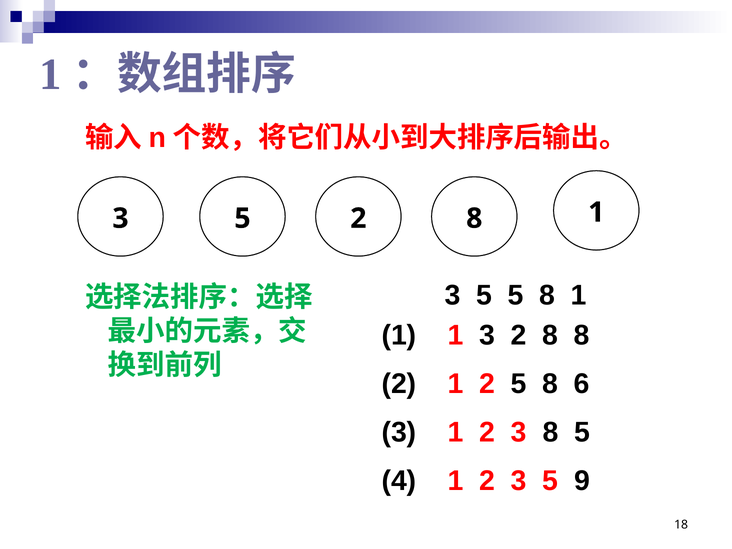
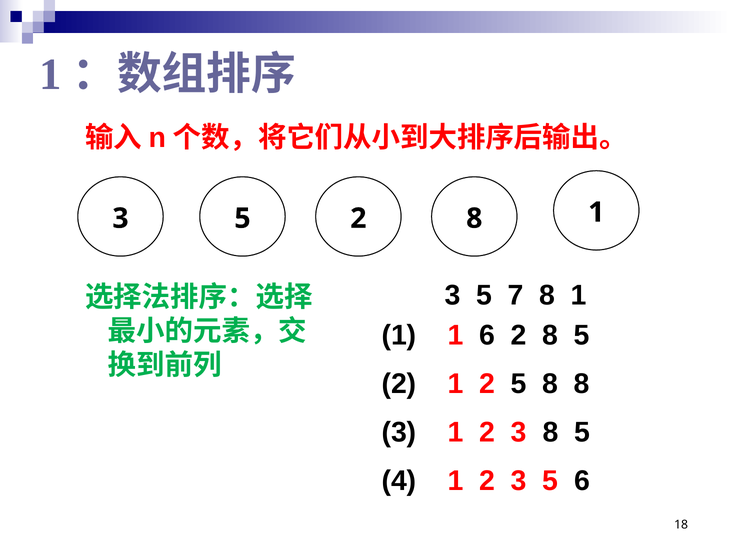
5 5: 5 -> 7 (516, 296)
1 3: 3 -> 6 (487, 335)
2 8 8: 8 -> 5 (582, 335)
8 6: 6 -> 8 (582, 384)
5 9: 9 -> 6 (582, 481)
